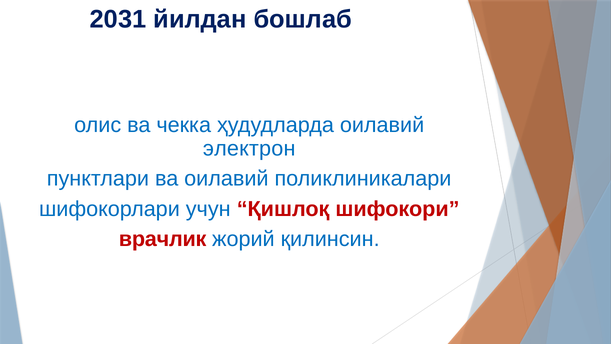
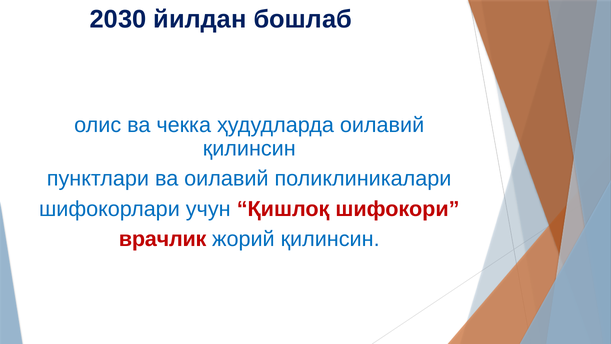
2031: 2031 -> 2030 (118, 19)
электрон: электрон -> қилинсин (249, 148)
